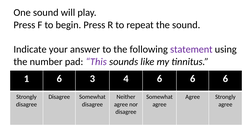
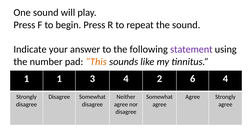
This colour: purple -> orange (96, 62)
1 6: 6 -> 1 (59, 79)
4 6: 6 -> 2 (160, 79)
6: 6 -> 4 (225, 79)
